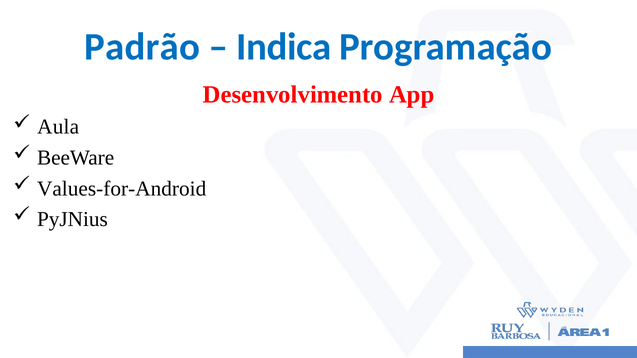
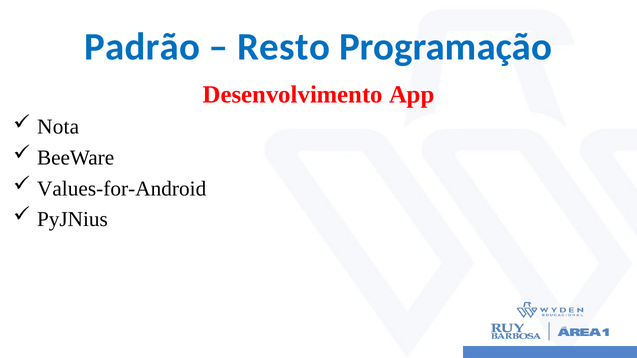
Indica: Indica -> Resto (284, 47)
Aula: Aula -> Nota (58, 127)
